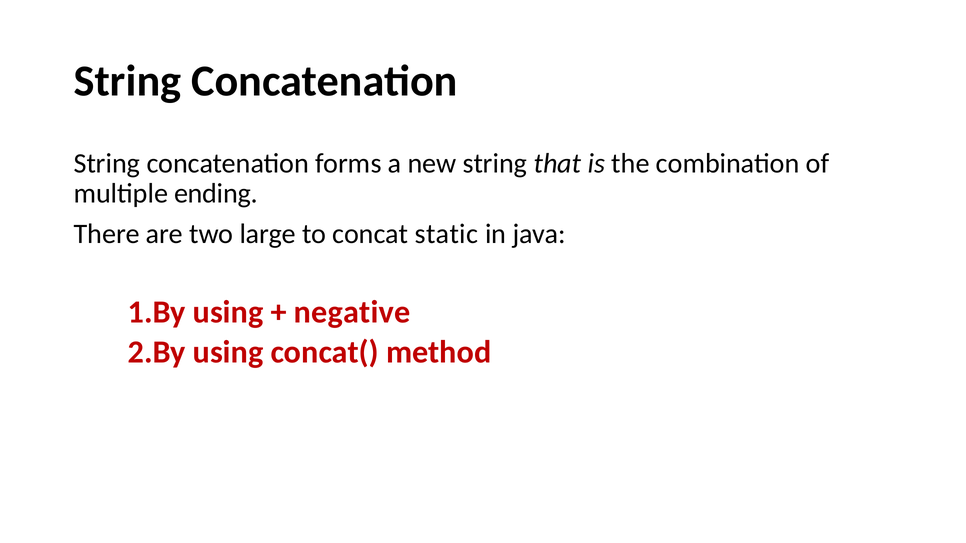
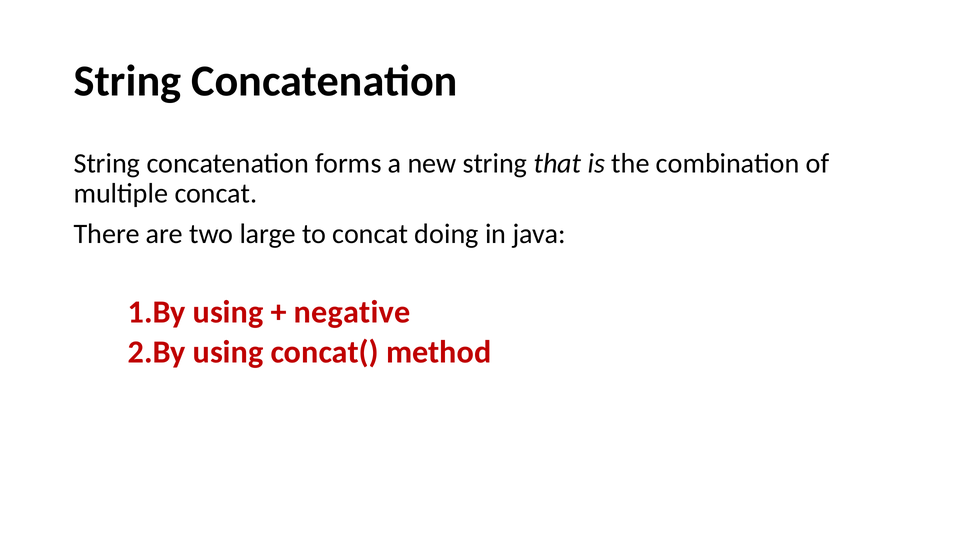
multiple ending: ending -> concat (216, 194)
static: static -> doing (447, 234)
